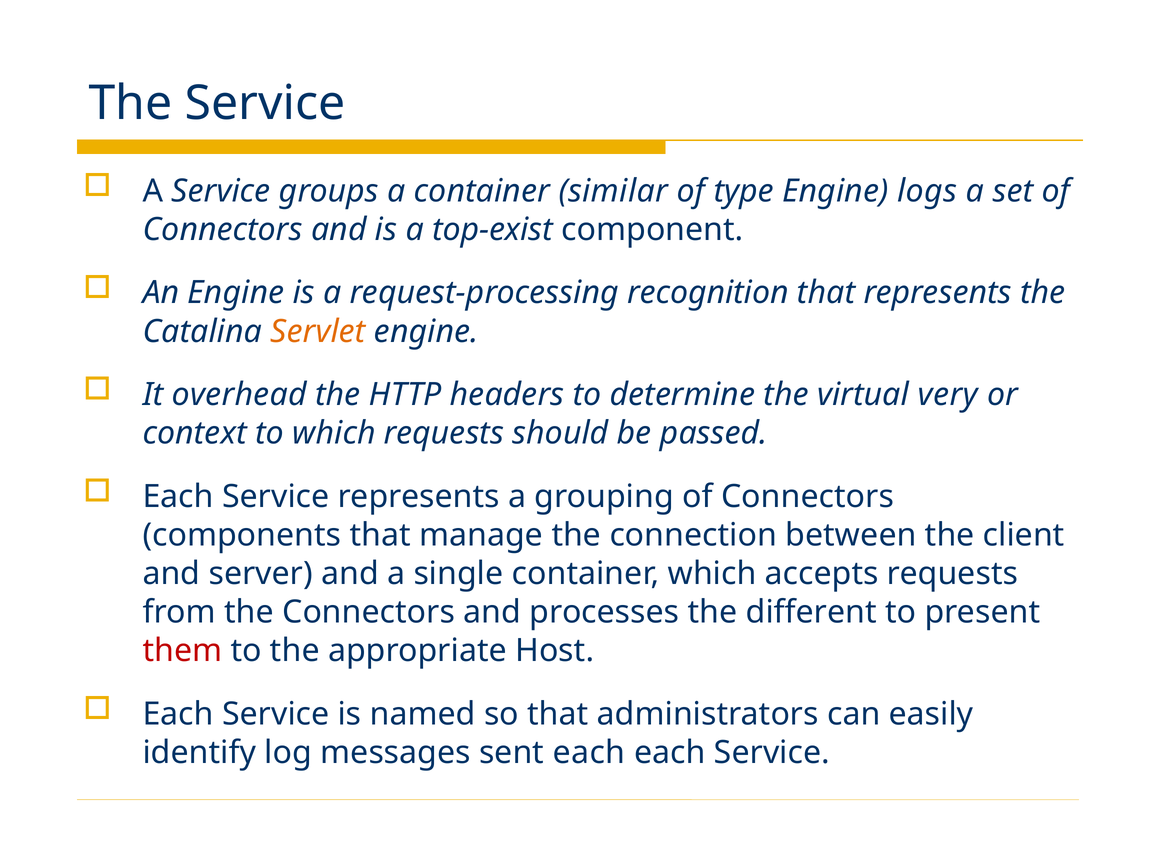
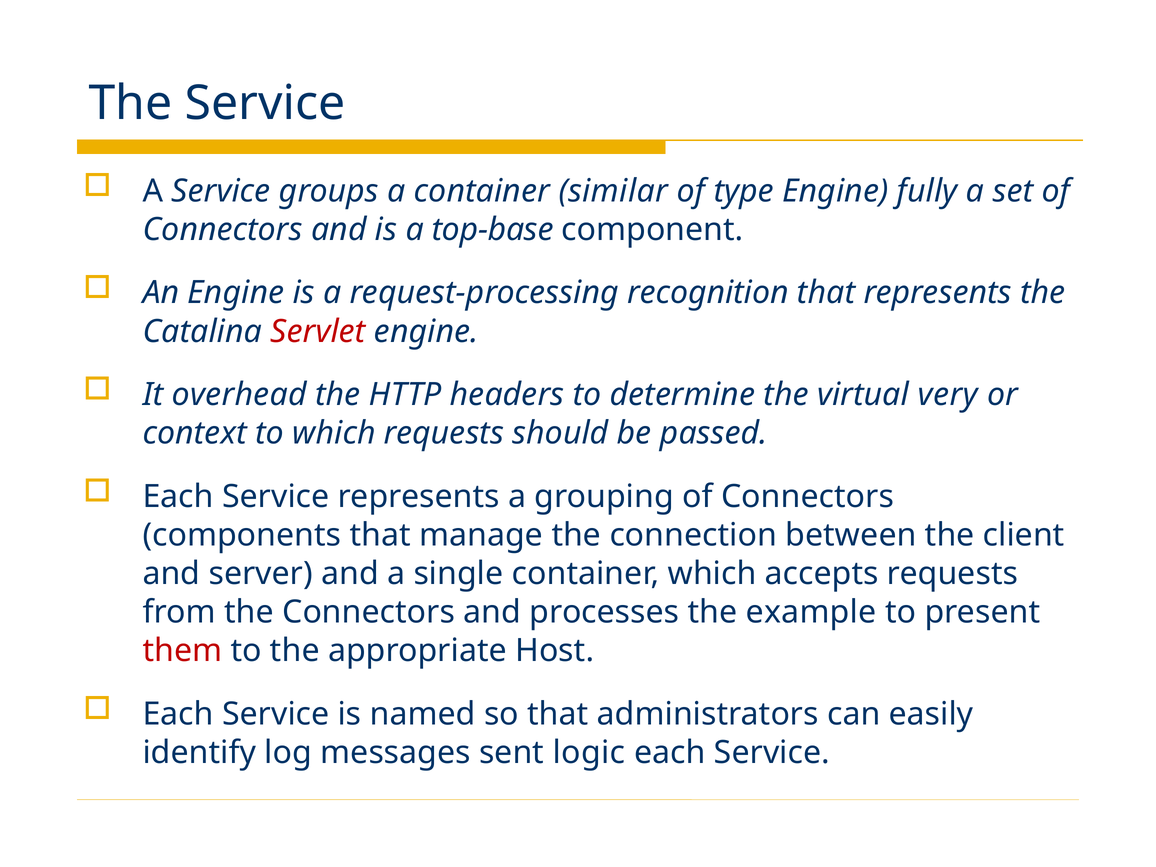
logs: logs -> fully (927, 191)
top-exist: top-exist -> top-base (493, 230)
Servlet colour: orange -> red (318, 331)
different: different -> example (811, 612)
sent each: each -> logic (589, 752)
